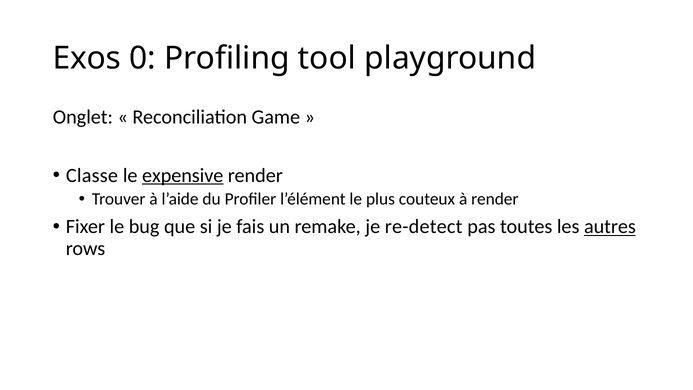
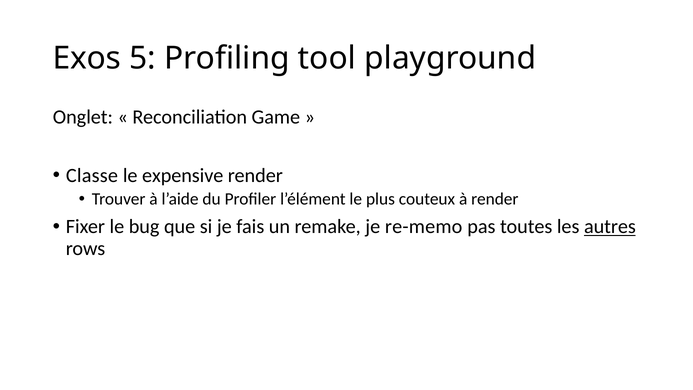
0: 0 -> 5 (143, 58)
expensive underline: present -> none (183, 175)
re-detect: re-detect -> re-memo (424, 227)
